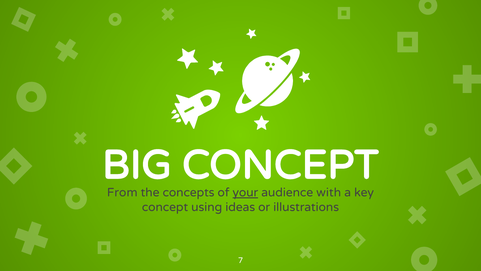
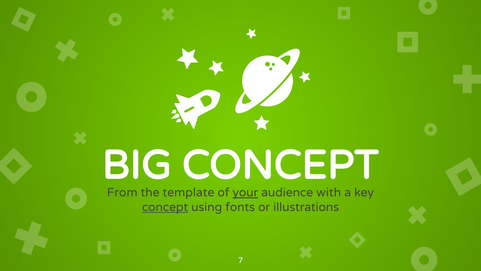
concepts: concepts -> template (188, 192)
concept underline: none -> present (165, 207)
ideas: ideas -> fonts (240, 207)
